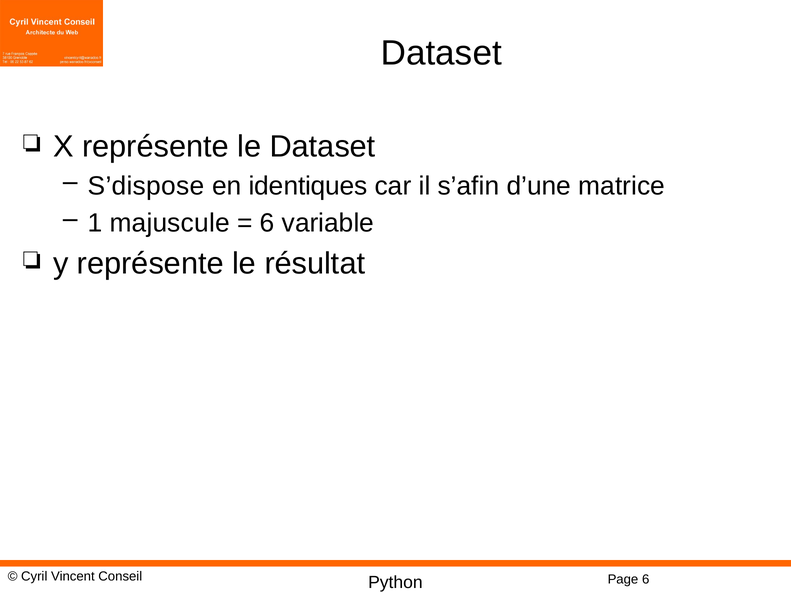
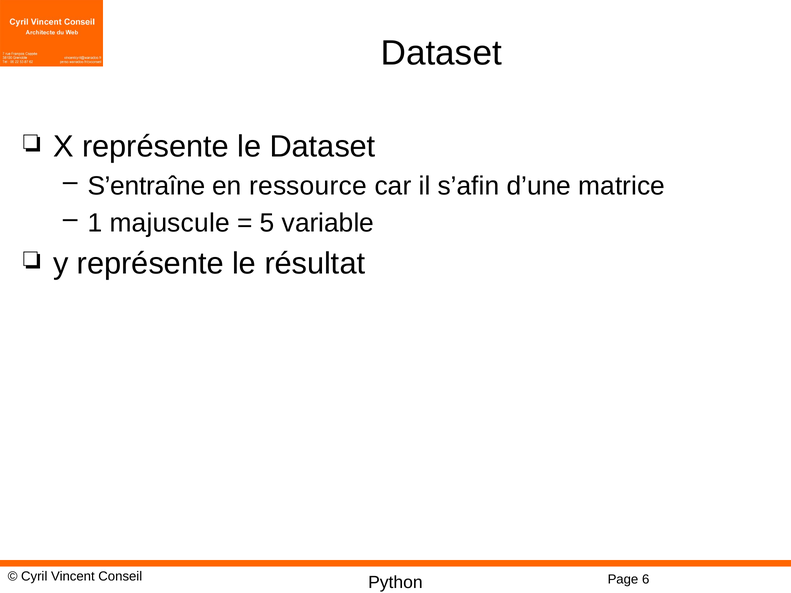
S’dispose: S’dispose -> S’entraîne (146, 186)
identiques: identiques -> ressource (308, 186)
6: 6 -> 5 (267, 223)
